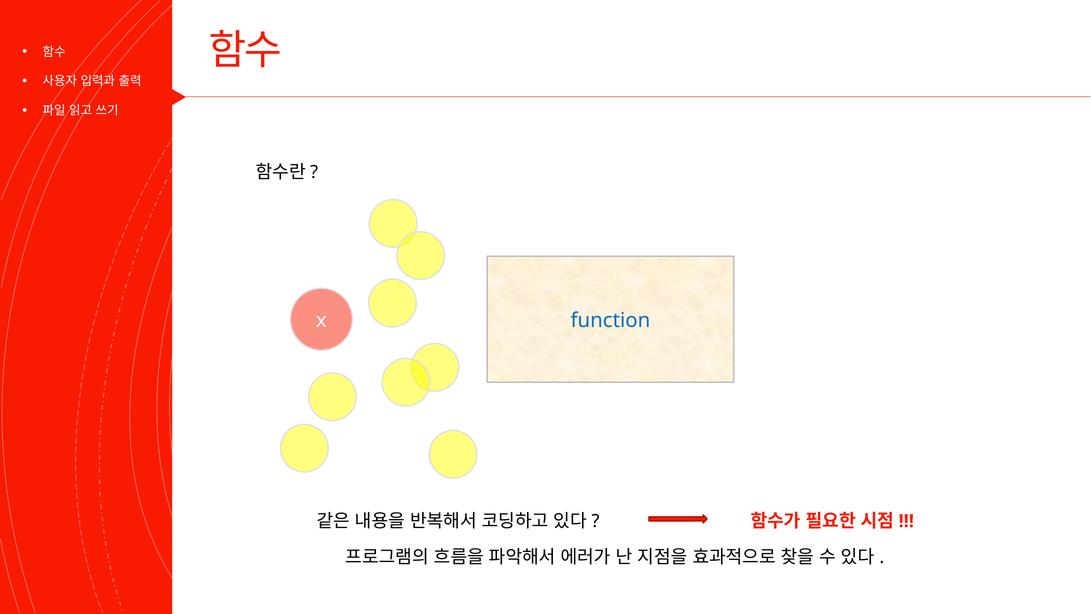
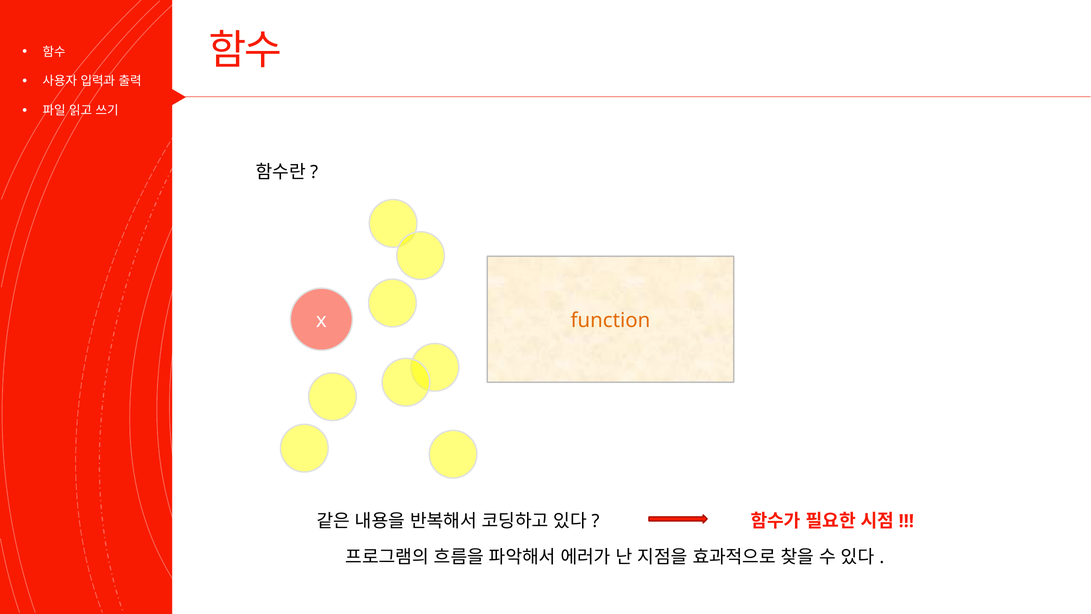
function colour: blue -> orange (610, 320)
